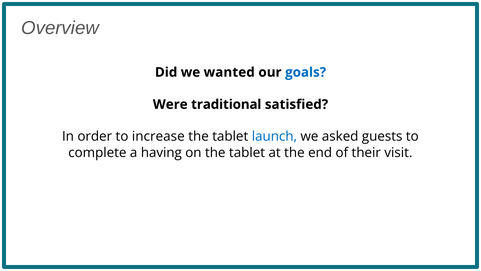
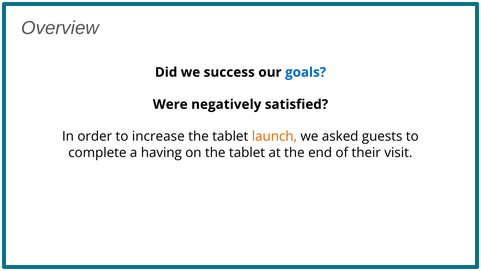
wanted: wanted -> success (229, 72)
traditional: traditional -> negatively (226, 104)
launch colour: blue -> orange (274, 136)
